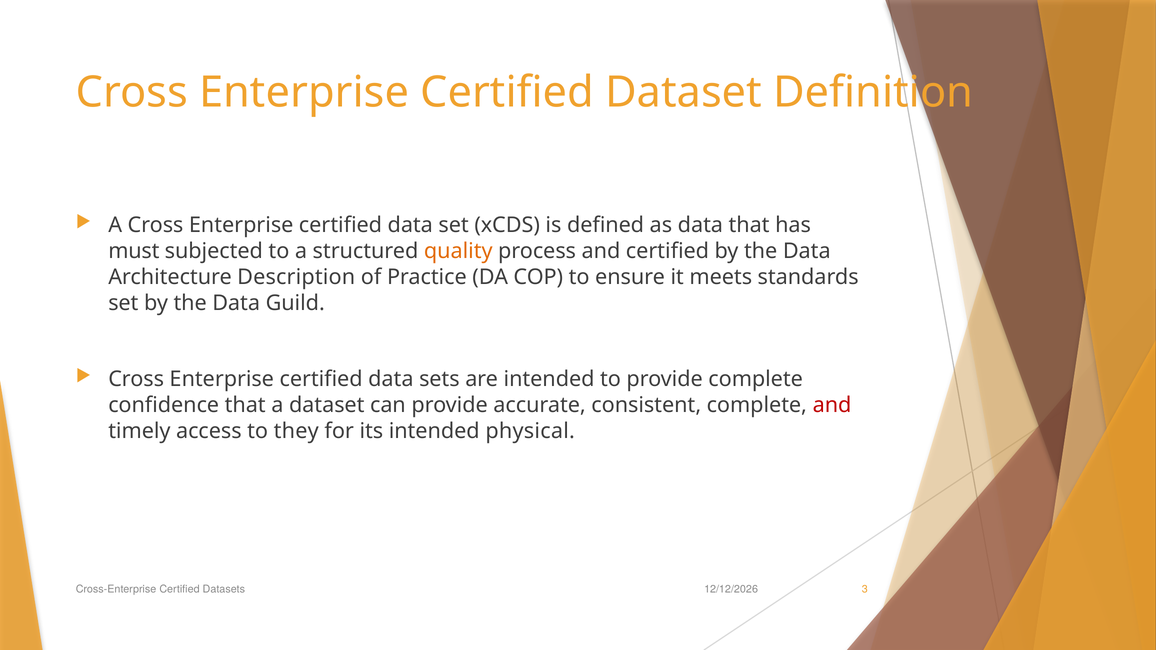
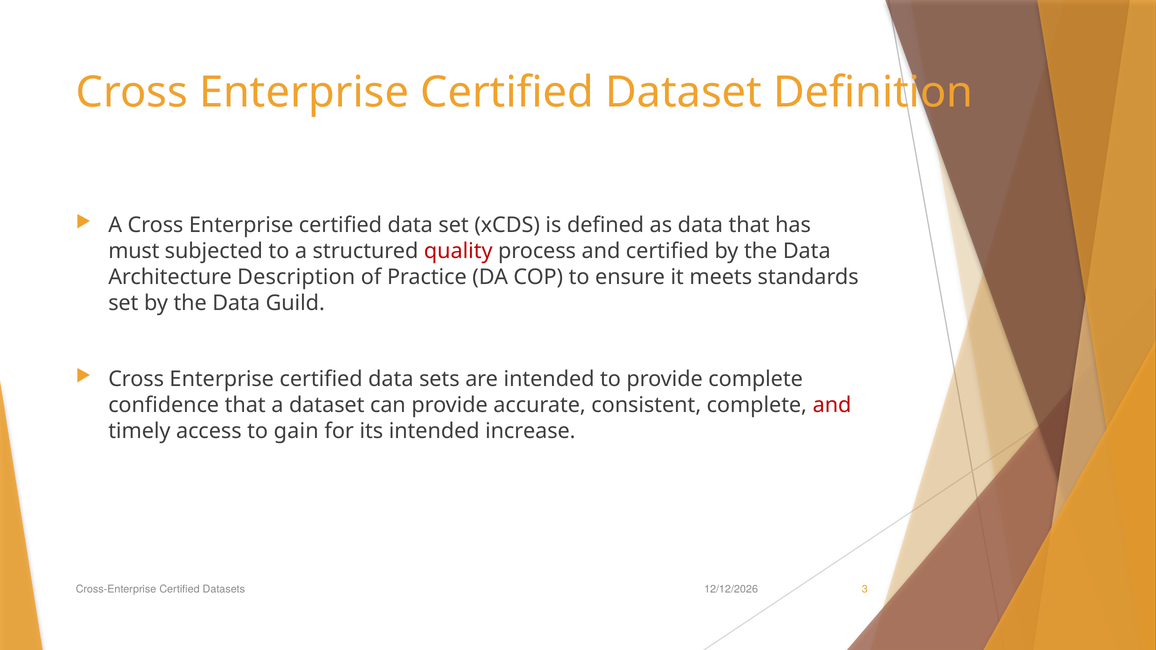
quality colour: orange -> red (458, 251)
they: they -> gain (296, 431)
physical: physical -> increase (530, 431)
